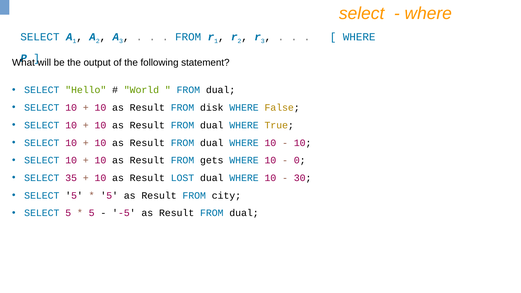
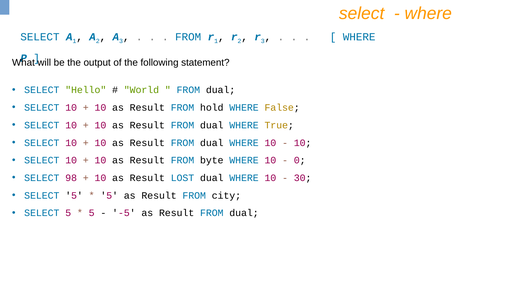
disk: disk -> hold (212, 108)
gets: gets -> byte (212, 160)
35: 35 -> 98 (71, 178)
